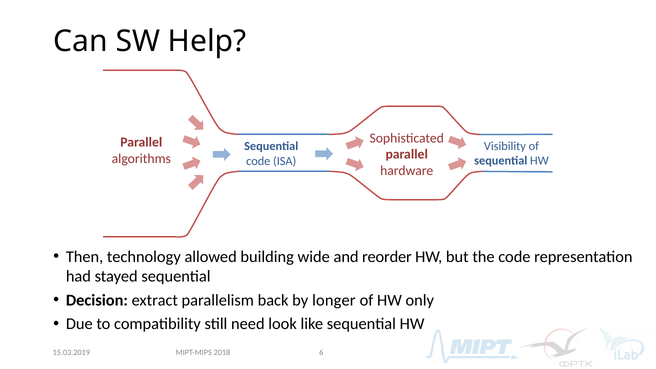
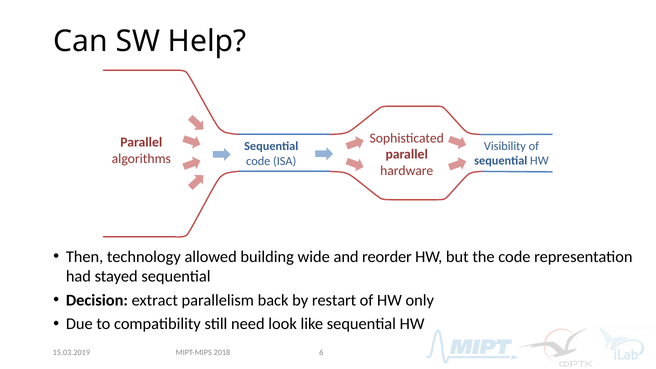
longer: longer -> restart (334, 300)
